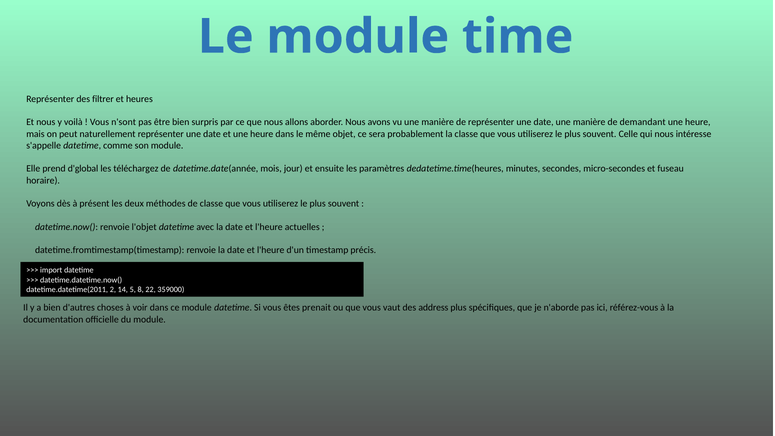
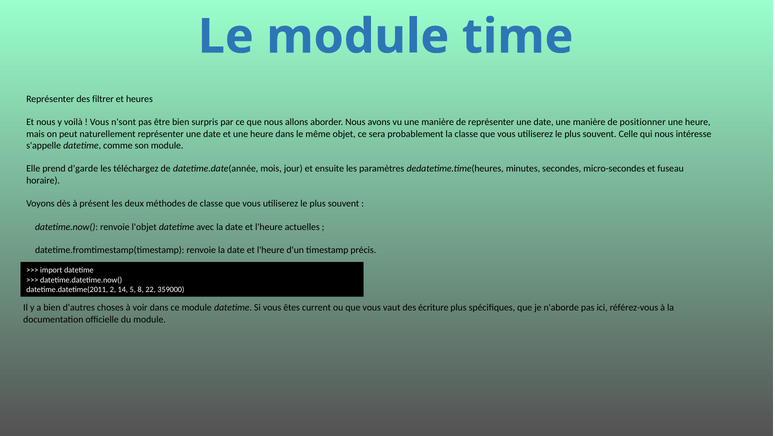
demandant: demandant -> positionner (643, 122)
d'global: d'global -> d'garde (83, 169)
prenait: prenait -> current (317, 308)
address: address -> écriture (433, 308)
